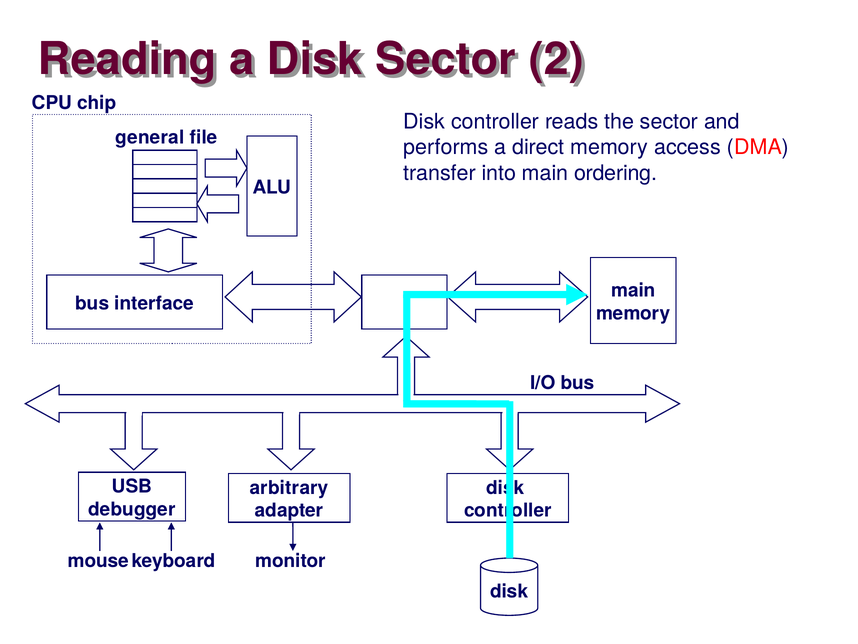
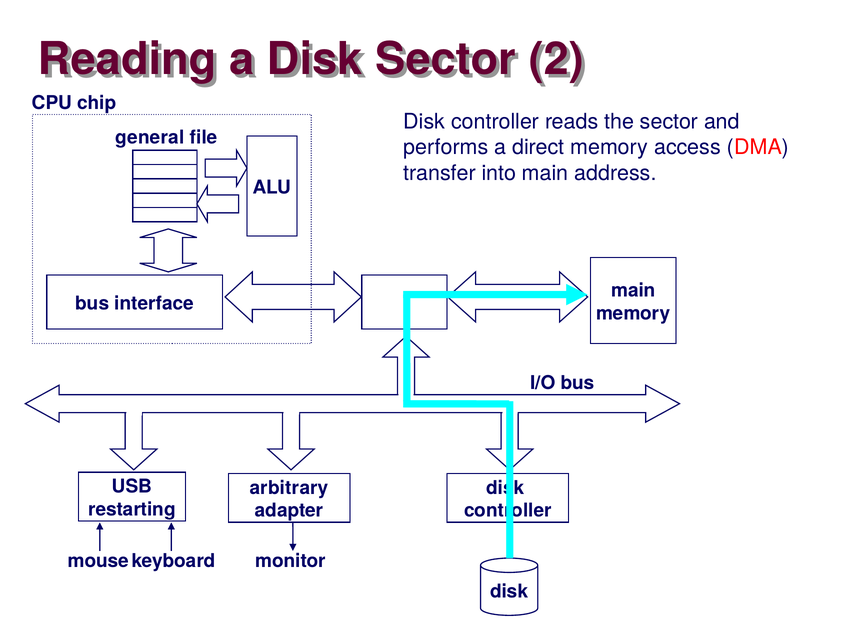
ordering: ordering -> address (615, 173)
debugger: debugger -> restarting (132, 509)
